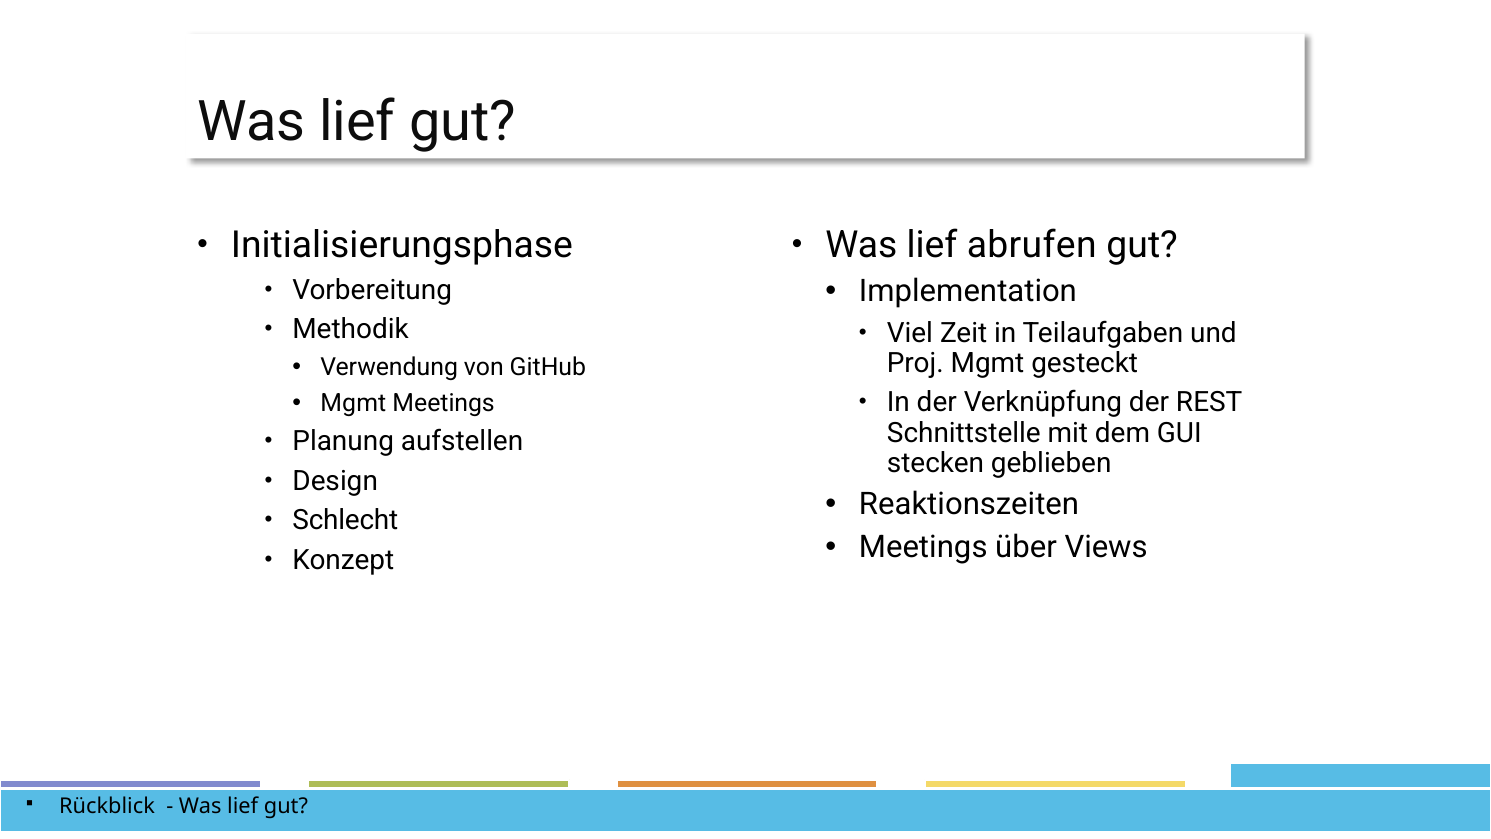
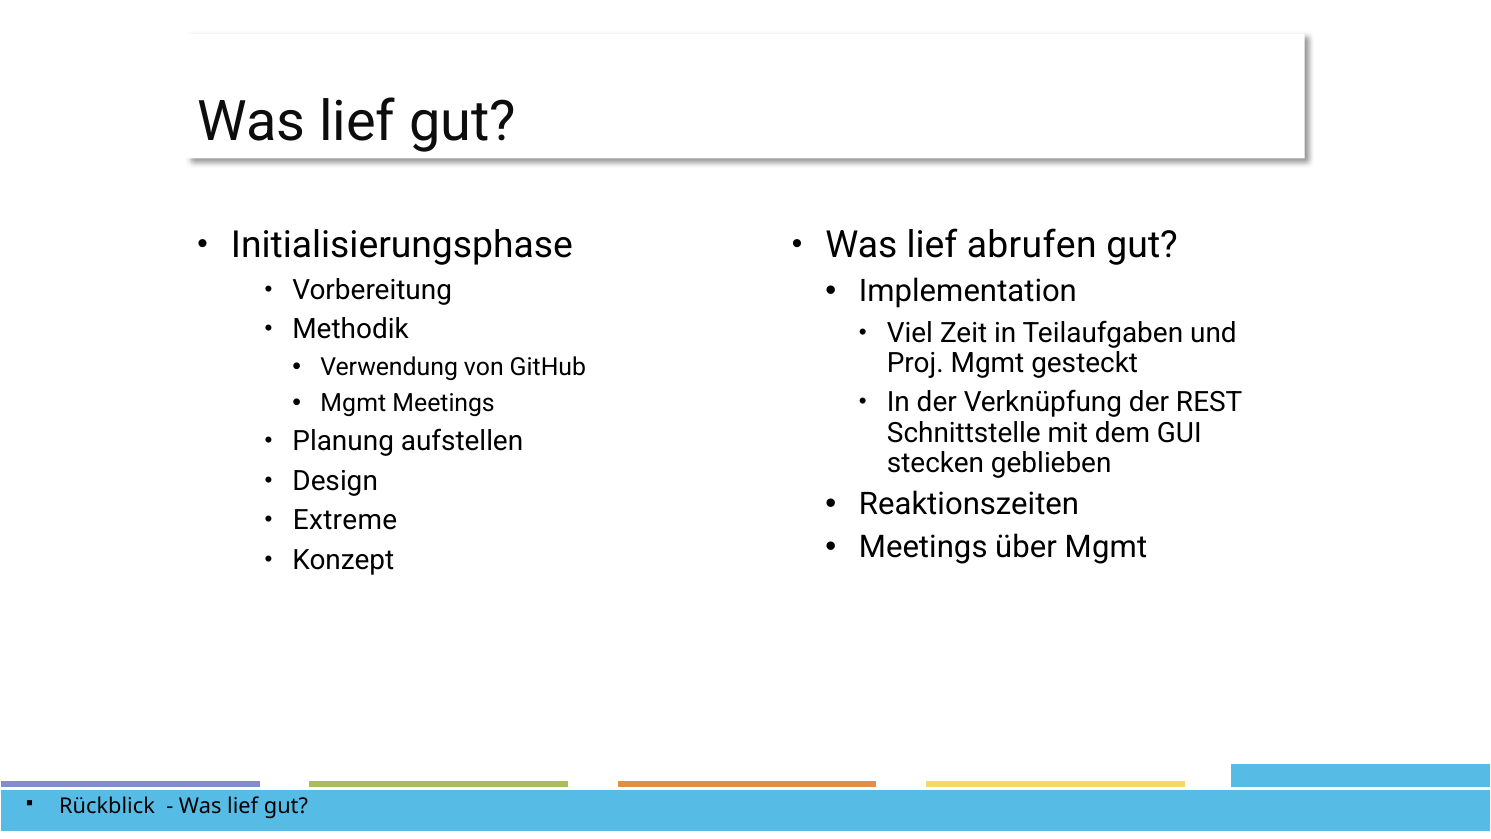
Schlecht: Schlecht -> Extreme (345, 520)
über Views: Views -> Mgmt (1106, 547)
